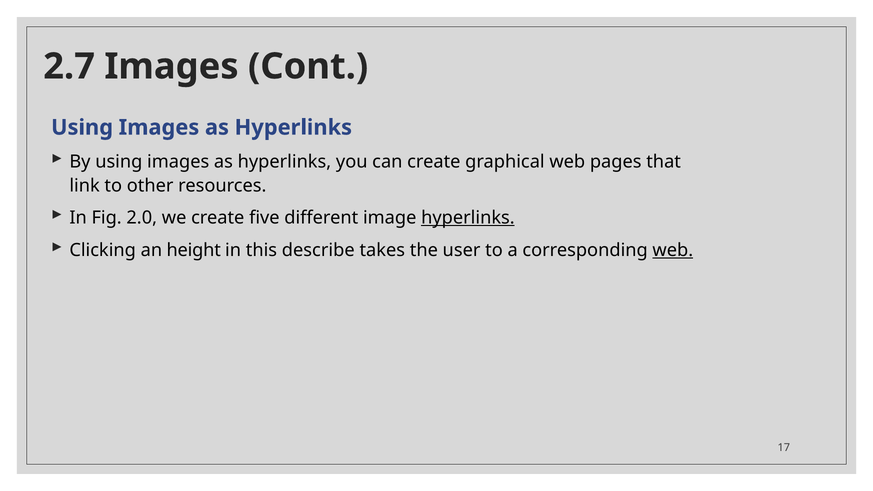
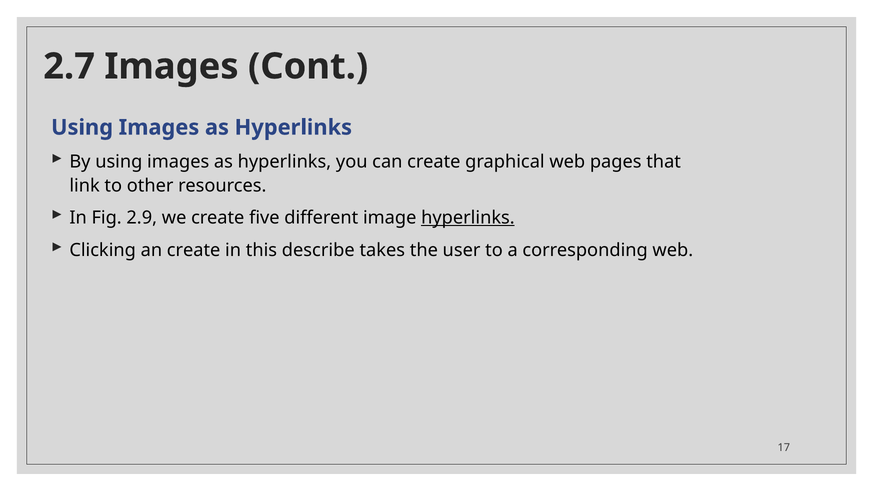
2.0: 2.0 -> 2.9 (142, 218)
an height: height -> create (194, 250)
web underline: present -> none (673, 250)
